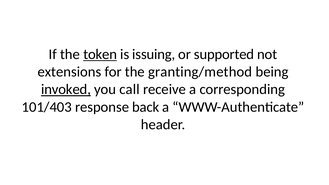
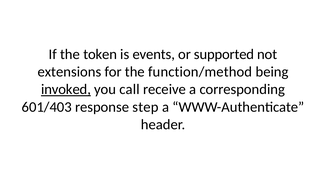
token underline: present -> none (100, 54)
issuing: issuing -> events (154, 54)
granting/method: granting/method -> function/method (200, 72)
101/403: 101/403 -> 601/403 (47, 107)
back: back -> step (145, 107)
